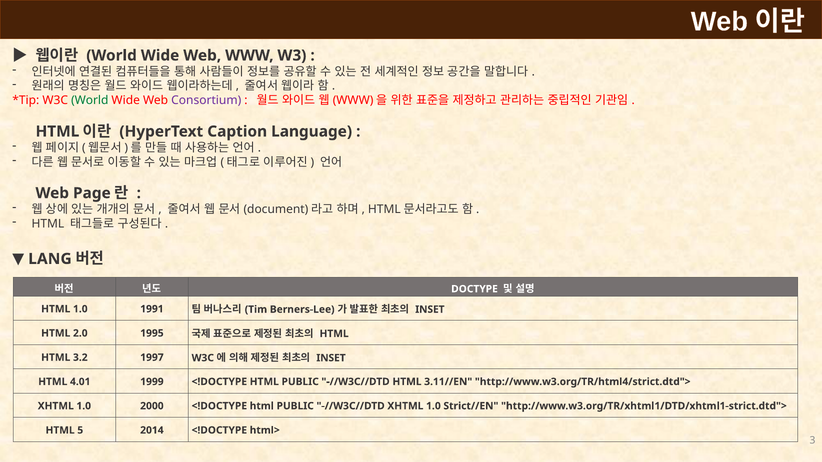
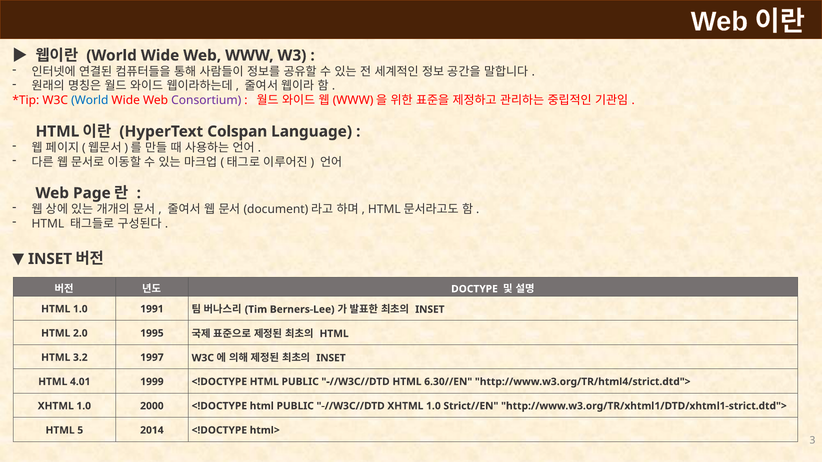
World colour: green -> blue (90, 101)
Caption: Caption -> Colspan (237, 132)
LANG: LANG -> INSET (50, 259)
3.11//EN: 3.11//EN -> 6.30//EN (448, 382)
